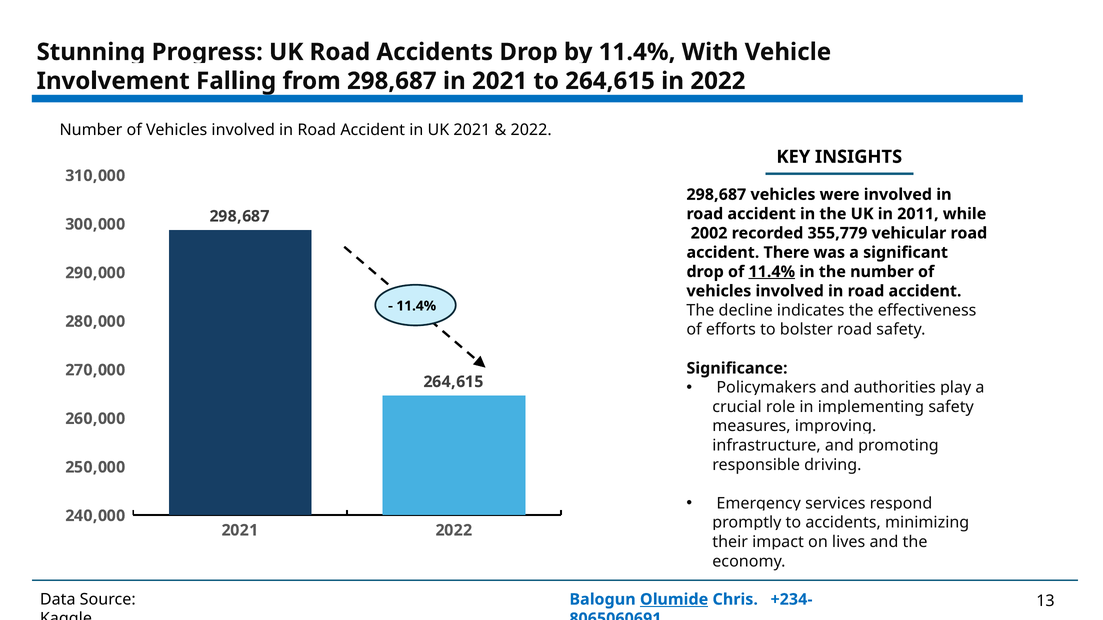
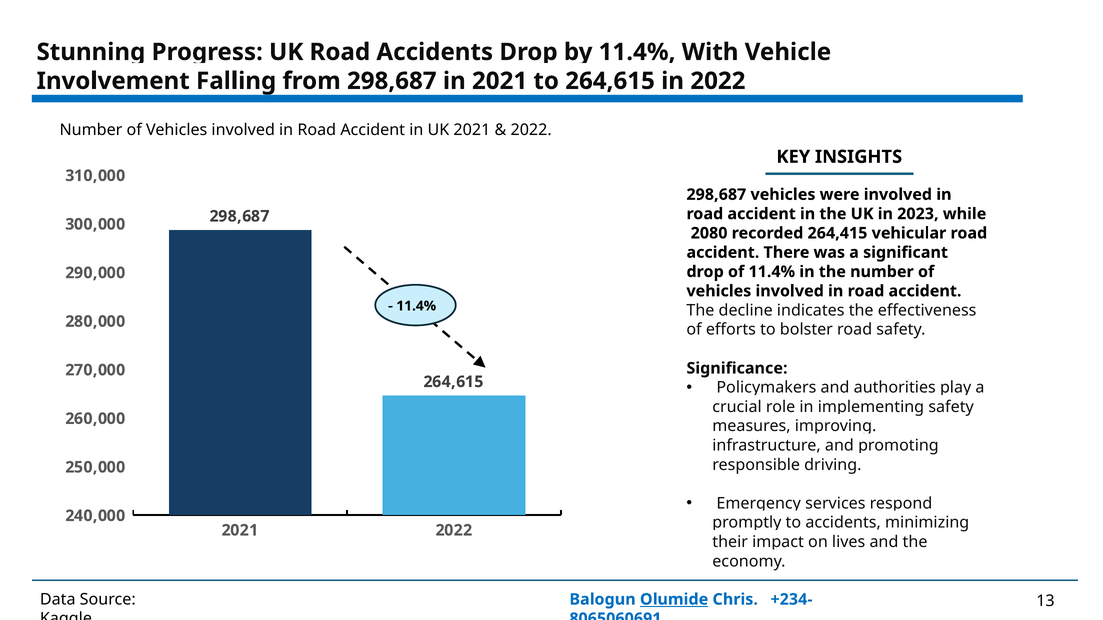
2011: 2011 -> 2023 (918, 214)
2002: 2002 -> 2080 (709, 233)
355,779: 355,779 -> 264,415 (837, 233)
11.4% underline: present -> none (772, 272)
